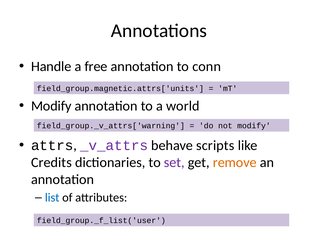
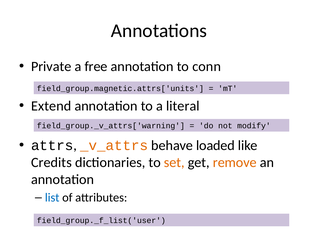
Handle: Handle -> Private (51, 67)
Modify: Modify -> Extend (51, 106)
world: world -> literal (183, 106)
_v_attrs colour: purple -> orange (114, 146)
scripts: scripts -> loaded (215, 146)
set colour: purple -> orange (174, 163)
